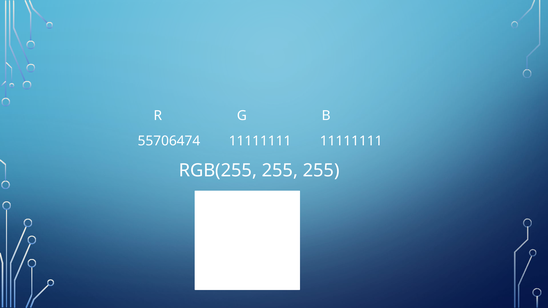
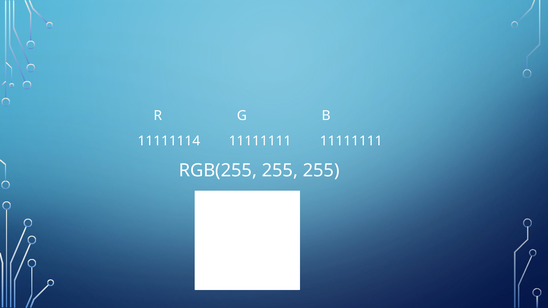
55706474: 55706474 -> 11111114 (169, 141)
